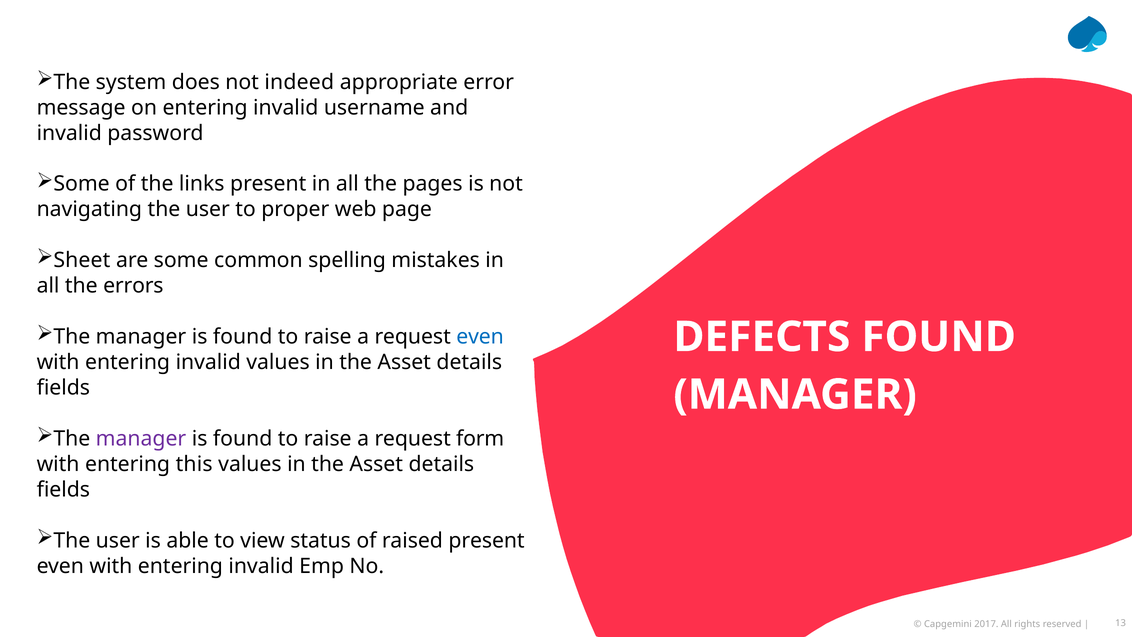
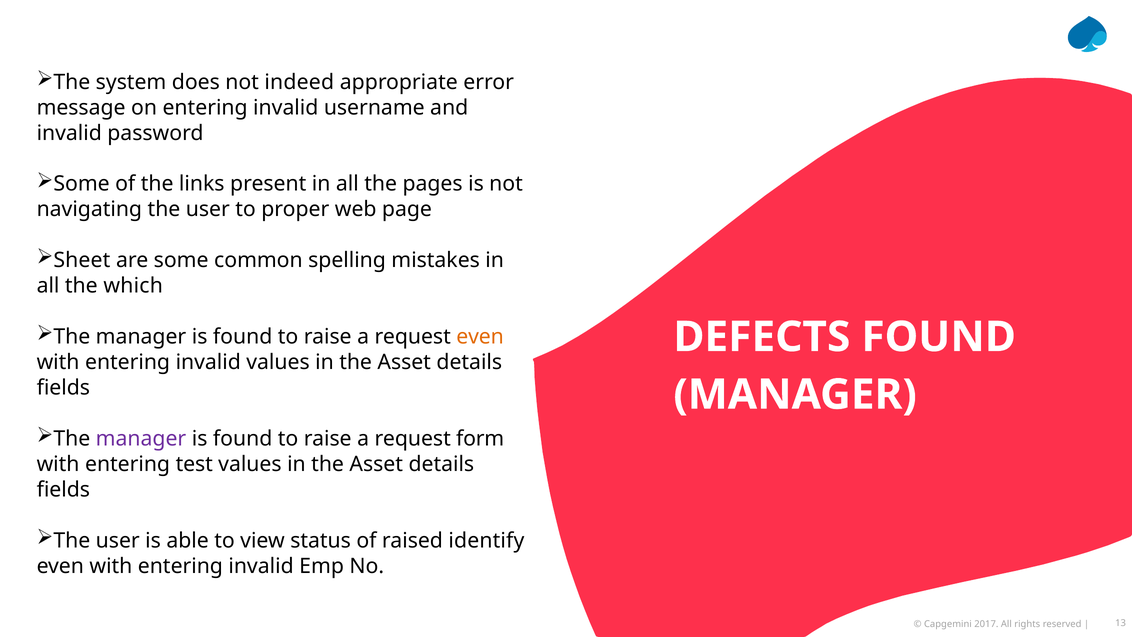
errors: errors -> which (133, 286)
even colour: blue -> orange (480, 337)
this: this -> test (194, 464)
raised present: present -> identify (486, 540)
